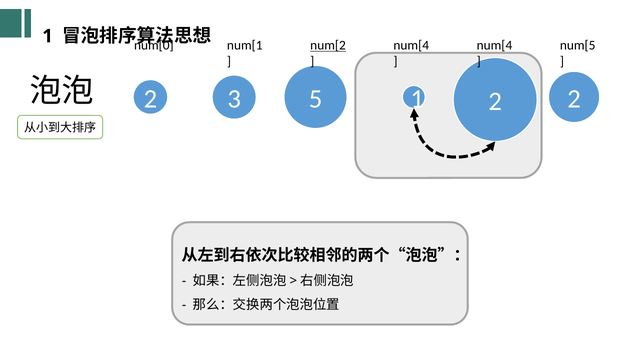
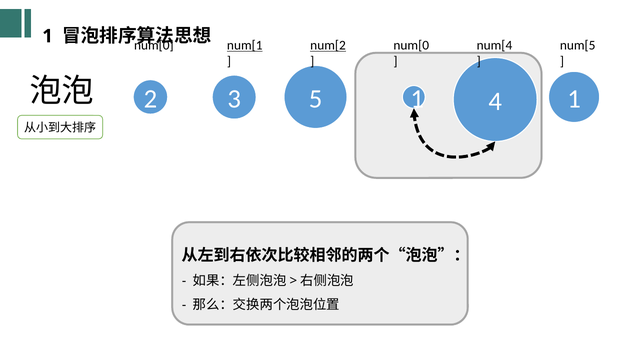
num[1 underline: none -> present (245, 45)
num[4: num[4 -> num[0 (411, 45)
3 2: 2 -> 4 (495, 101)
2: 2 -> 1 (574, 99)
